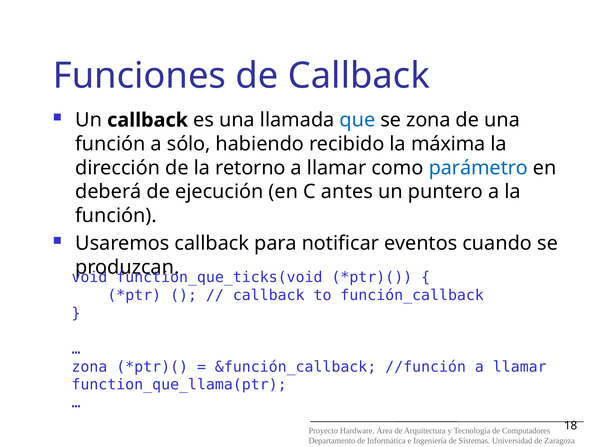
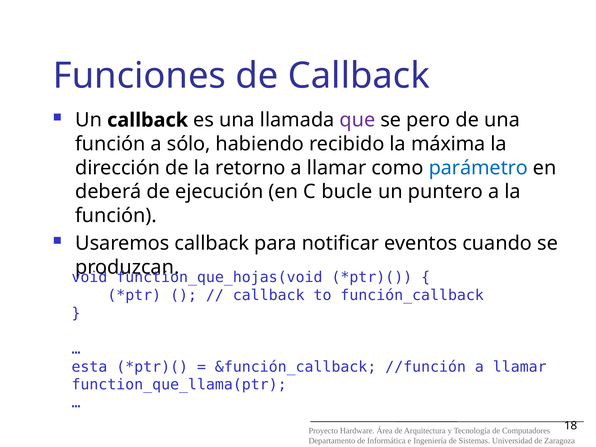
que colour: blue -> purple (357, 120)
se zona: zona -> pero (428, 120)
antes: antes -> bucle (347, 192)
function_que_ticks(void: function_que_ticks(void -> function_que_hojas(void (219, 277)
zona: zona -> esta (89, 367)
